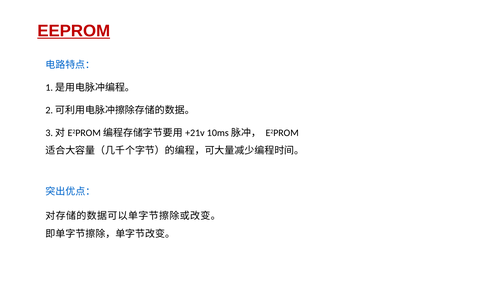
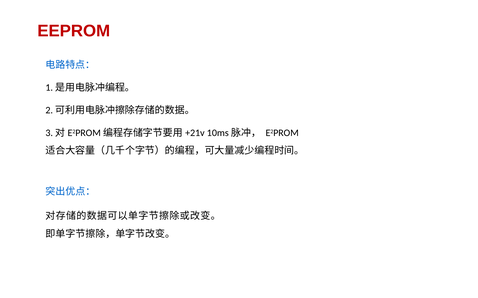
EEPROM underline: present -> none (74, 31)
